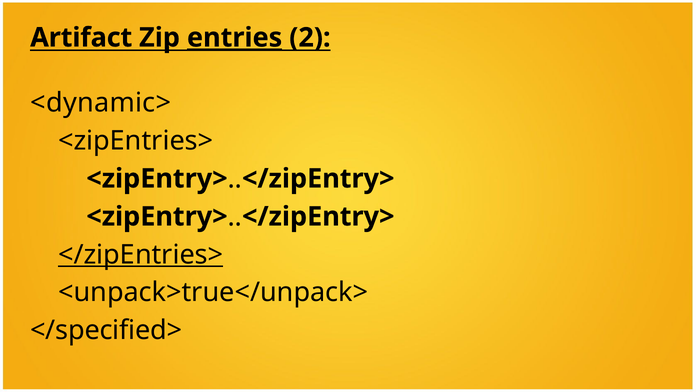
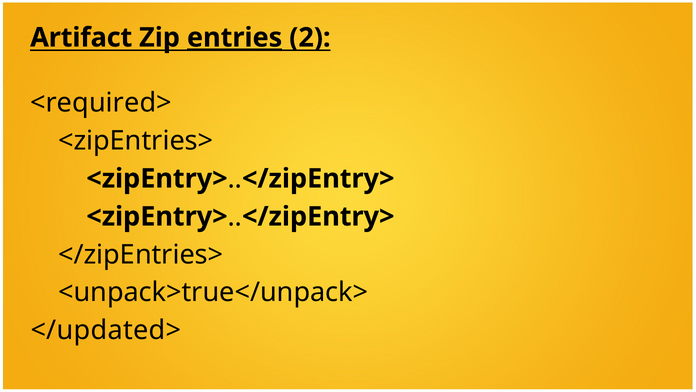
<dynamic>: <dynamic> -> <required> (101, 103)
</zipEntries> underline: present -> none (141, 254)
</specified>: </specified> -> </updated> (106, 330)
